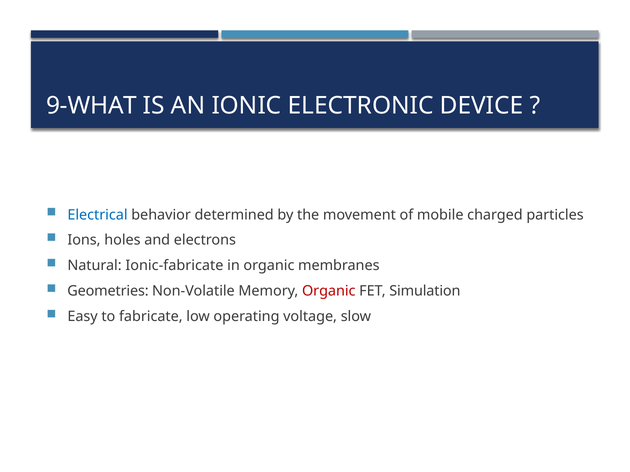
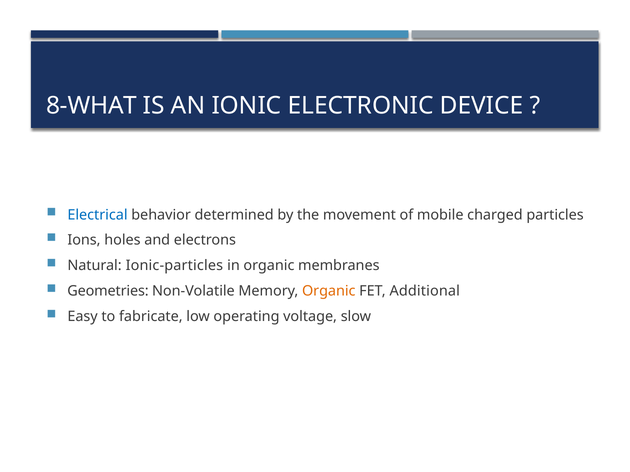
9-WHAT: 9-WHAT -> 8-WHAT (92, 106)
Ionic-fabricate: Ionic-fabricate -> Ionic-particles (174, 266)
Organic colour: red -> orange (329, 291)
Simulation: Simulation -> Additional (425, 291)
